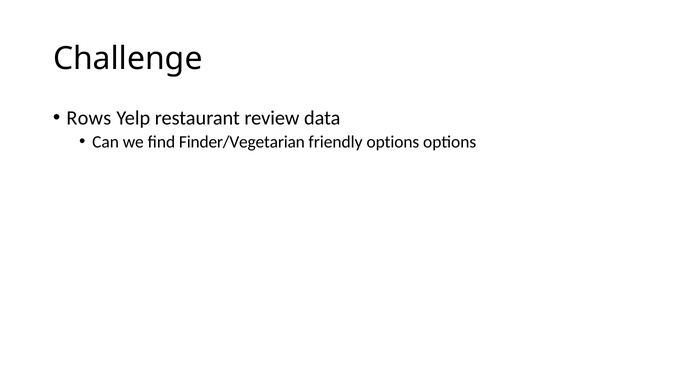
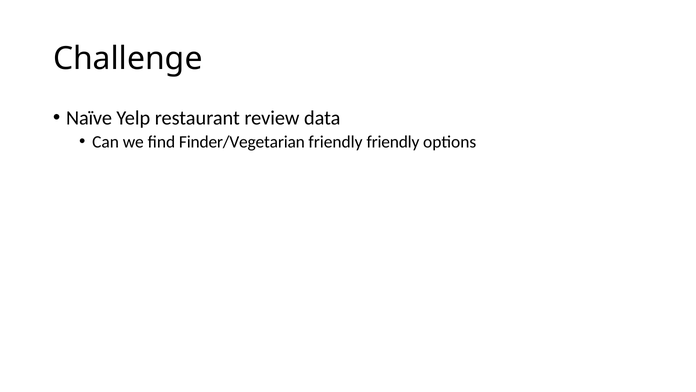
Rows: Rows -> Naïve (89, 118)
friendly options: options -> friendly (393, 142)
